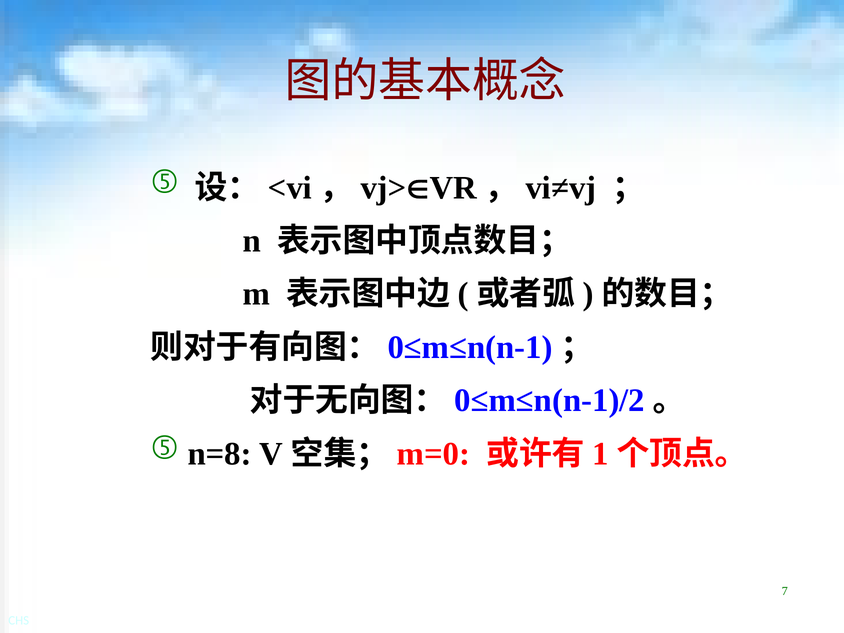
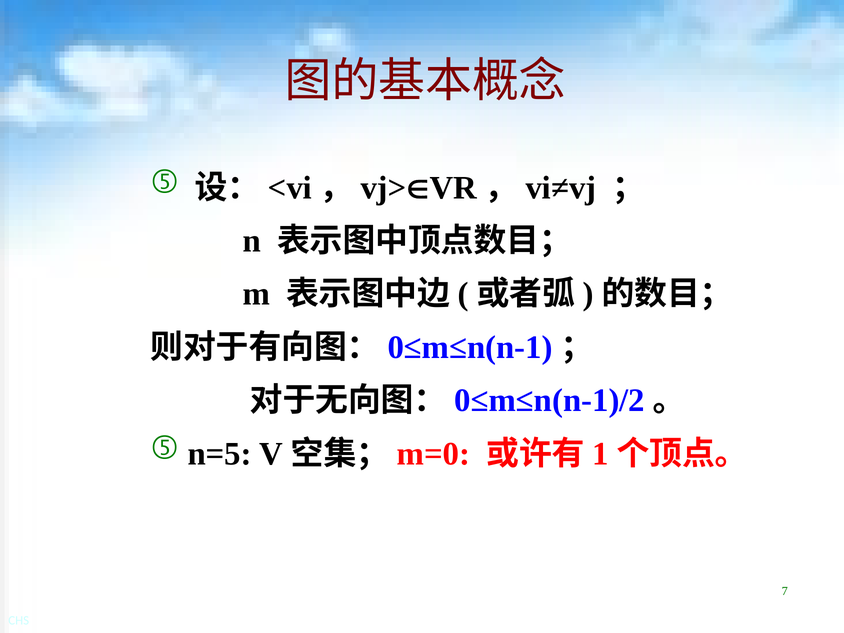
n=8: n=8 -> n=5 (220, 454)
